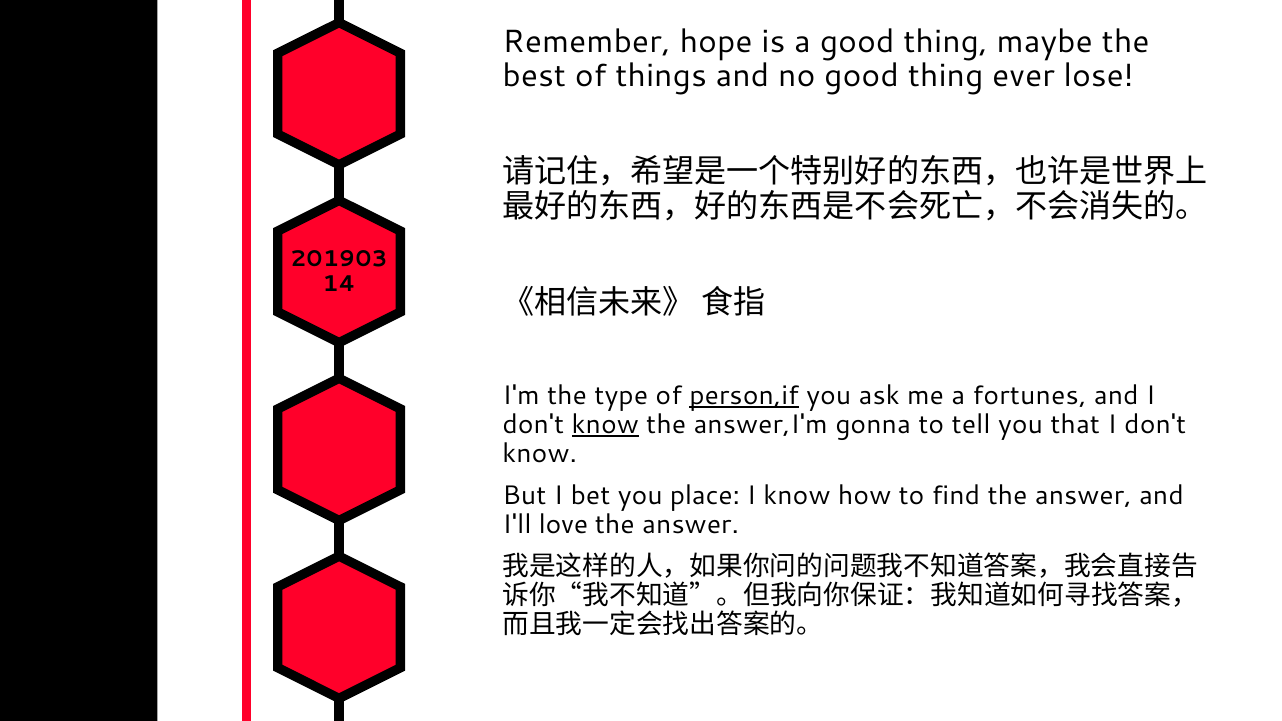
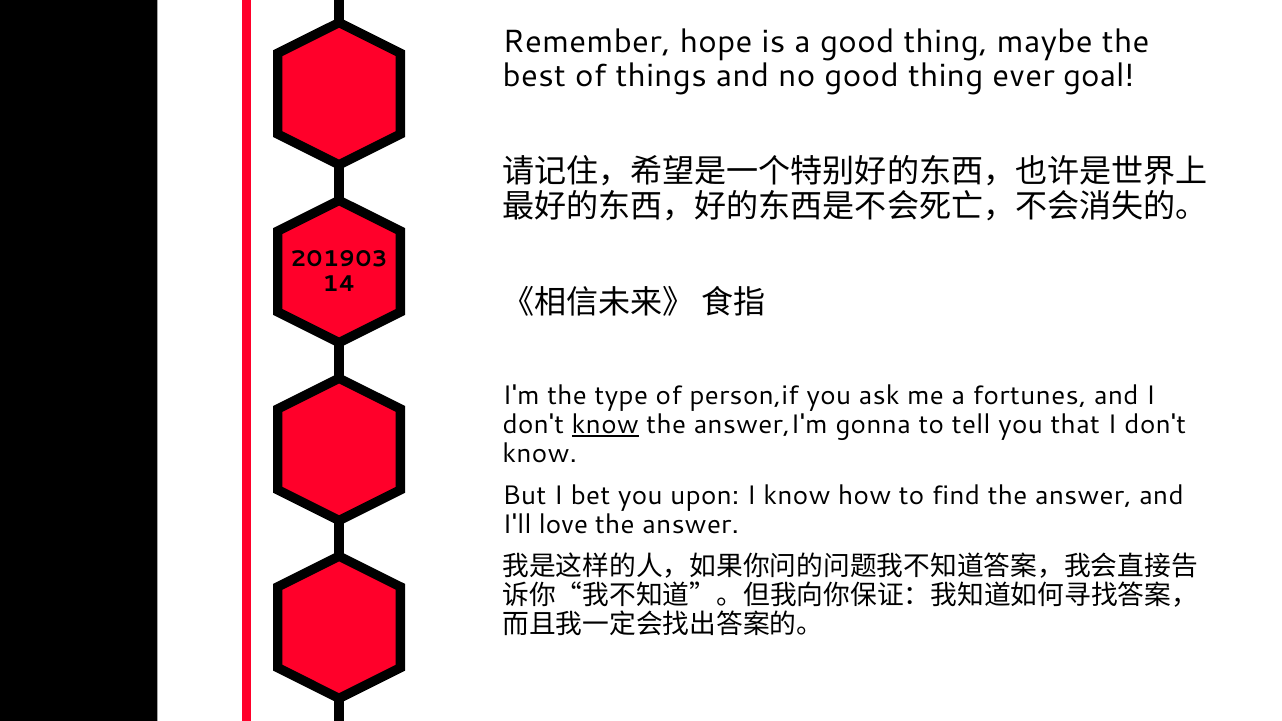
lose: lose -> goal (1099, 76)
person,if underline: present -> none (744, 396)
place: place -> upon (705, 496)
